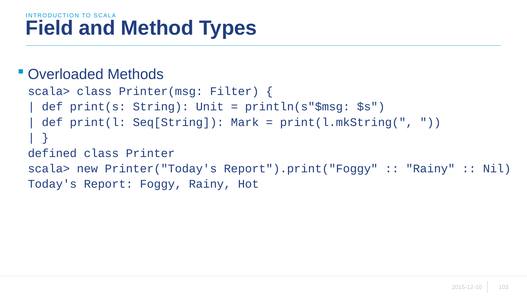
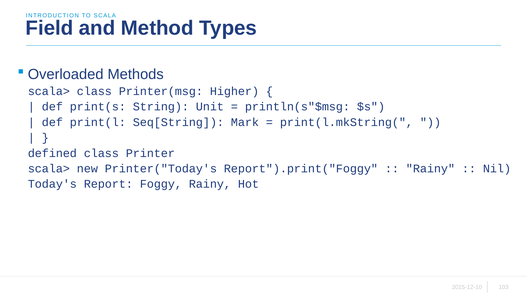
Filter: Filter -> Higher (234, 91)
